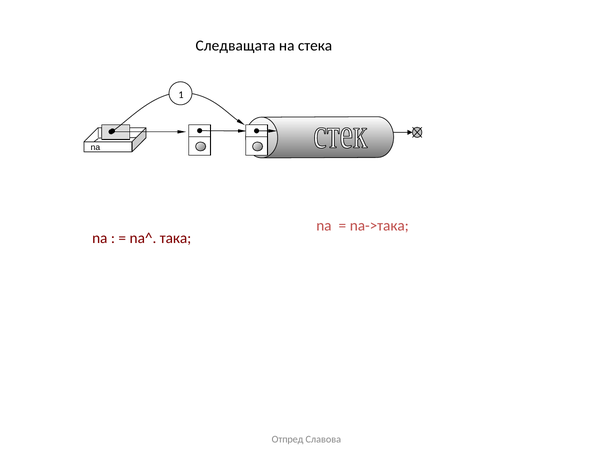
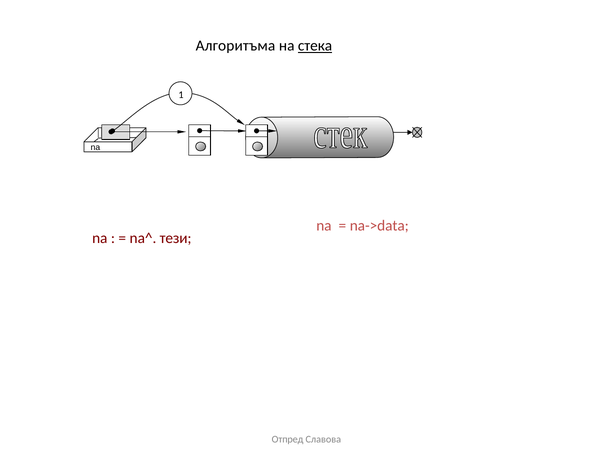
Следващата: Следващата -> Алгоритъма (235, 46)
стека underline: none -> present (315, 46)
na->така: na->така -> na->data (379, 226)
така: така -> тези (176, 238)
